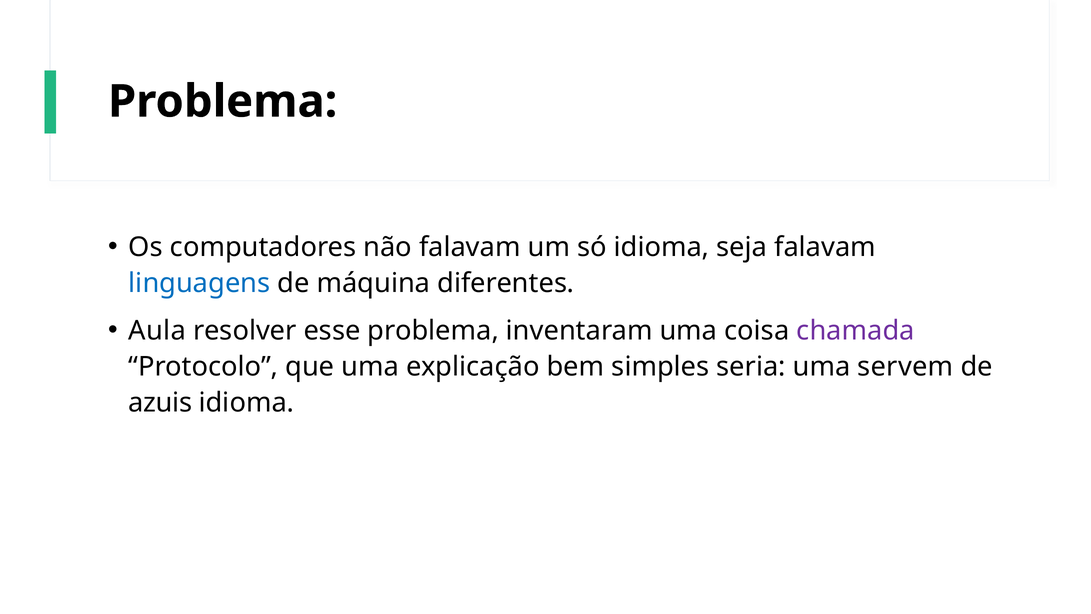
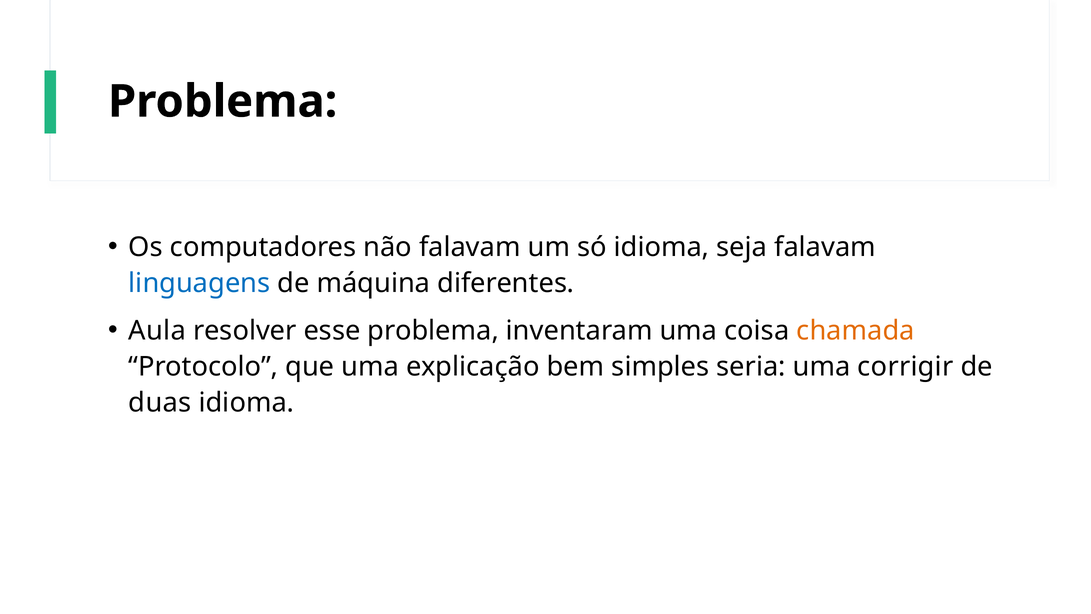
chamada colour: purple -> orange (856, 331)
servem: servem -> corrigir (905, 367)
azuis: azuis -> duas (160, 403)
